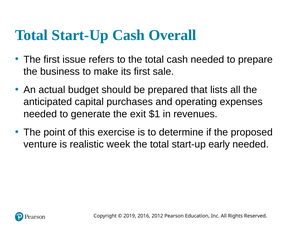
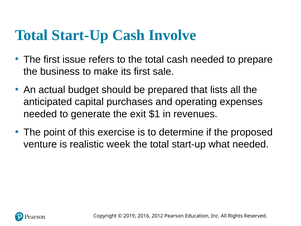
Overall: Overall -> Involve (172, 35)
early: early -> what (219, 144)
